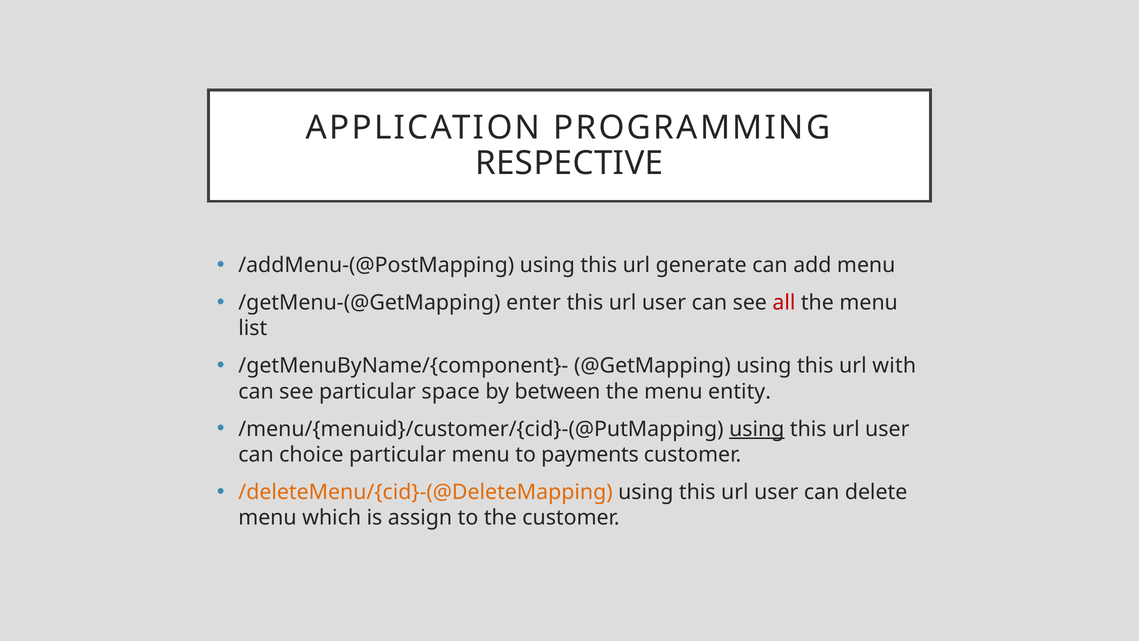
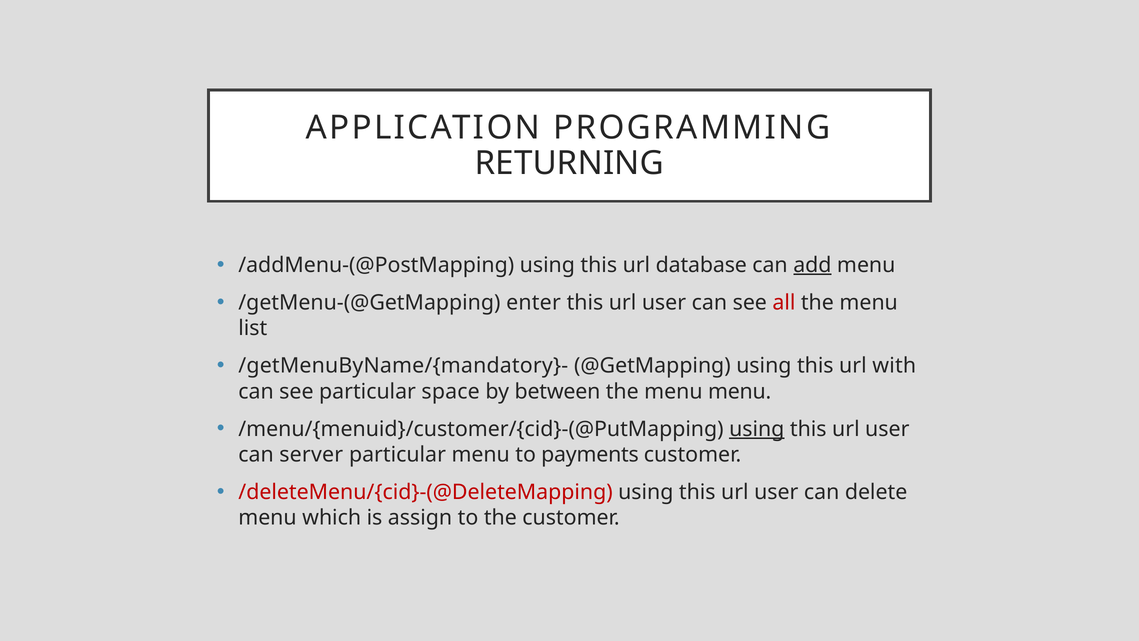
RESPECTIVE: RESPECTIVE -> RETURNING (569, 163)
generate: generate -> database (701, 265)
add underline: none -> present (812, 265)
/getMenuByName/{component}-: /getMenuByName/{component}- -> /getMenuByName/{mandatory}- (403, 366)
menu entity: entity -> menu (740, 391)
choice: choice -> server (311, 454)
/deleteMenu/{cid}-(@DeleteMapping colour: orange -> red (426, 492)
